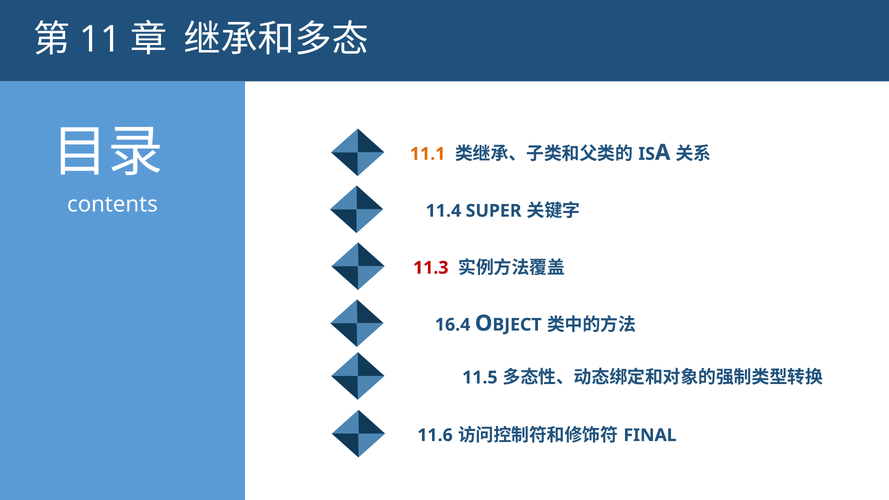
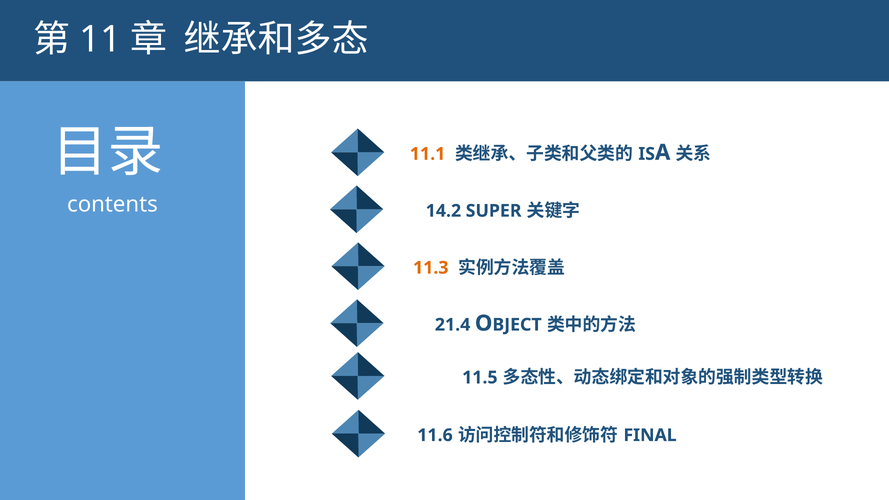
11.4: 11.4 -> 14.2 (443, 211)
11.3 colour: red -> orange (431, 268)
16.4: 16.4 -> 21.4 (453, 325)
